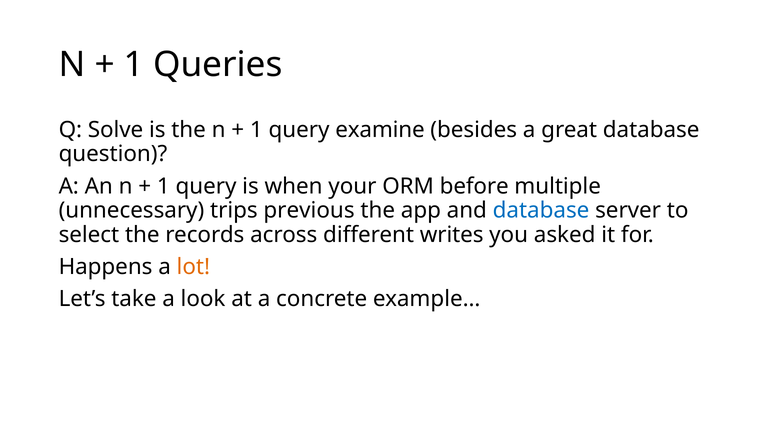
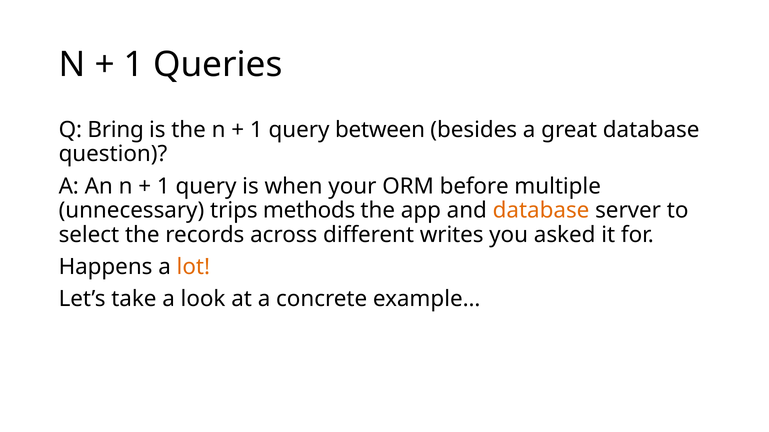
Solve: Solve -> Bring (116, 130)
examine: examine -> between (380, 130)
previous: previous -> methods (309, 211)
database colour: blue -> orange (541, 211)
